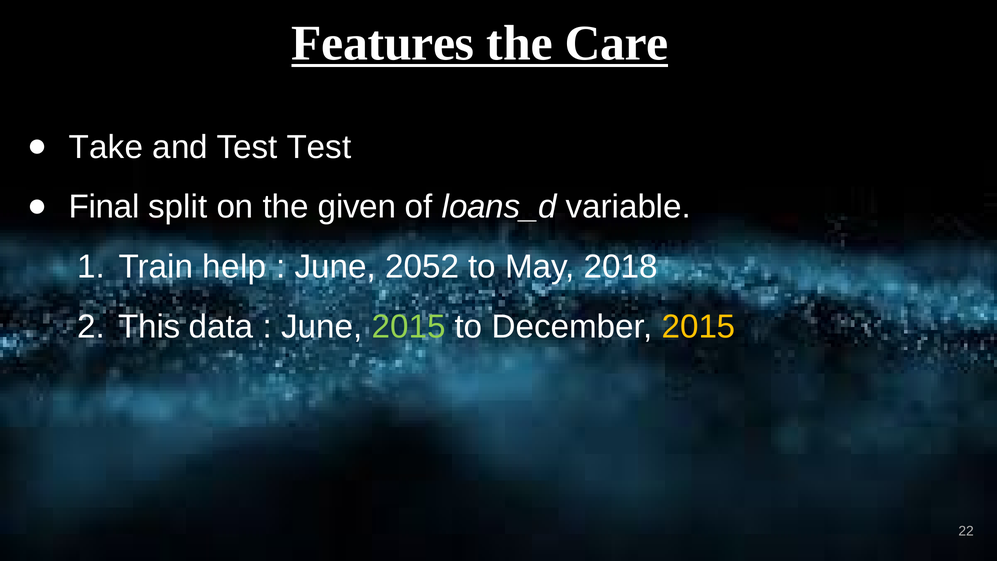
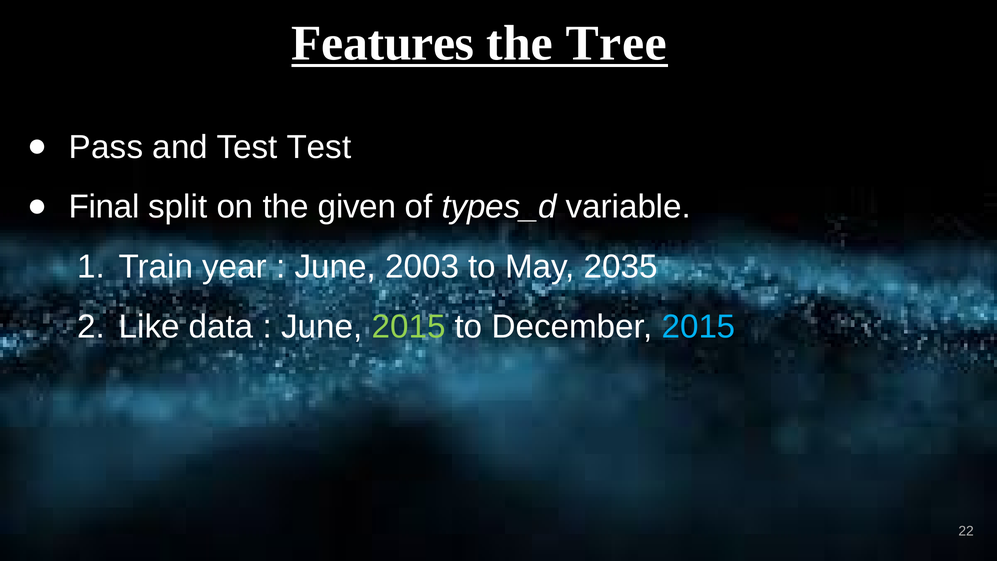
Care: Care -> Tree (616, 43)
Take: Take -> Pass (106, 147)
loans_d: loans_d -> types_d (499, 207)
help: help -> year (235, 267)
2052: 2052 -> 2003 (422, 267)
2018: 2018 -> 2035 (621, 267)
This: This -> Like (149, 327)
2015 colour: yellow -> light blue (699, 327)
